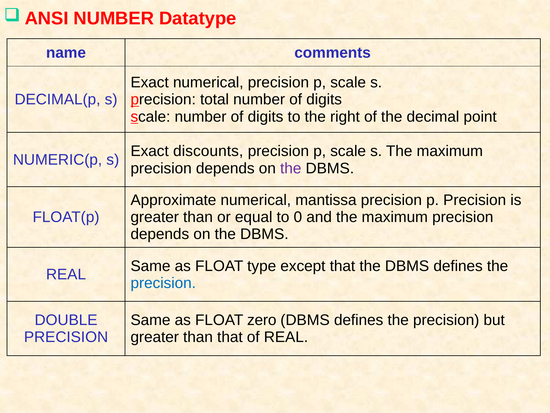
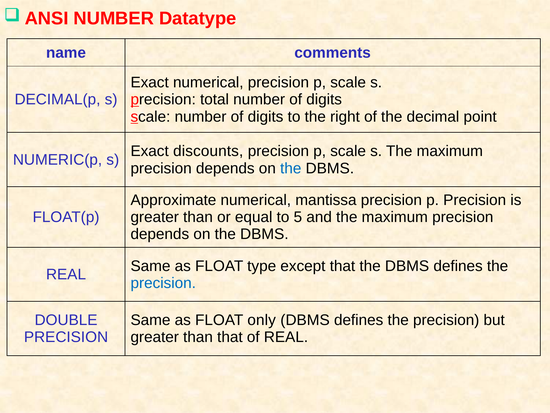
the colour: purple -> blue (291, 168)
0: 0 -> 5 (298, 217)
zero: zero -> only (262, 320)
